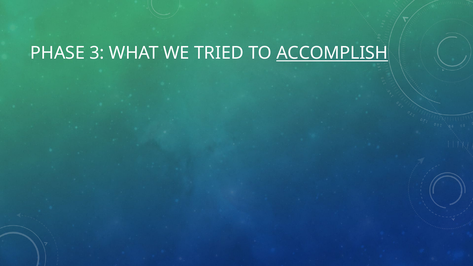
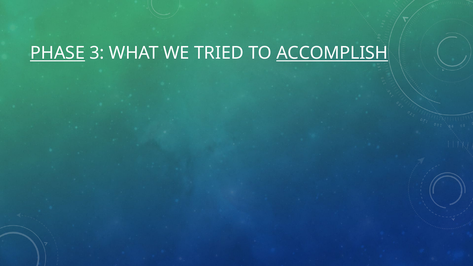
PHASE underline: none -> present (58, 53)
